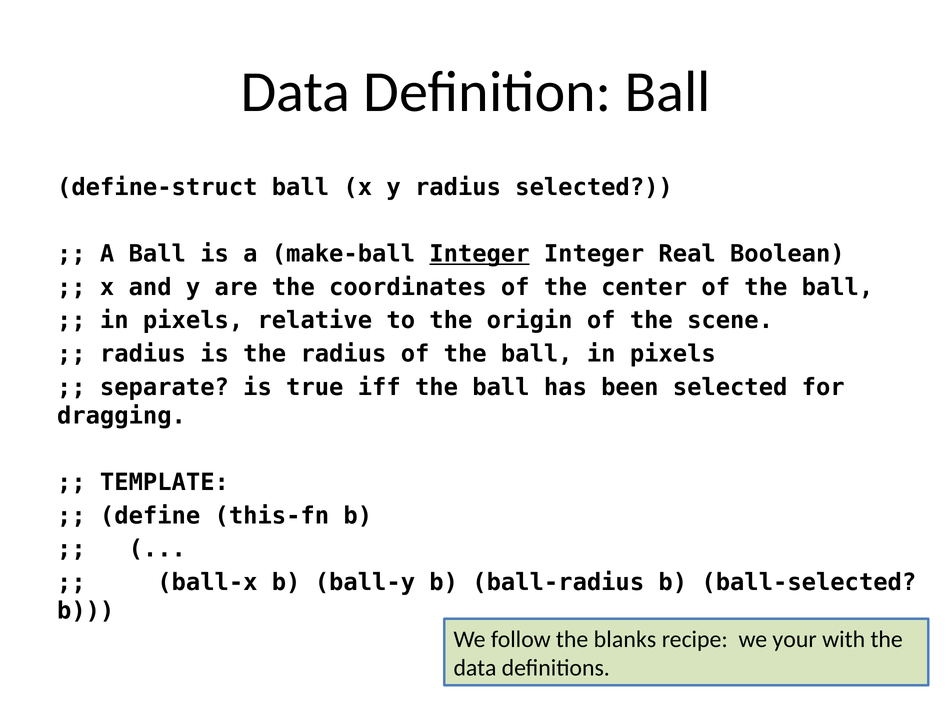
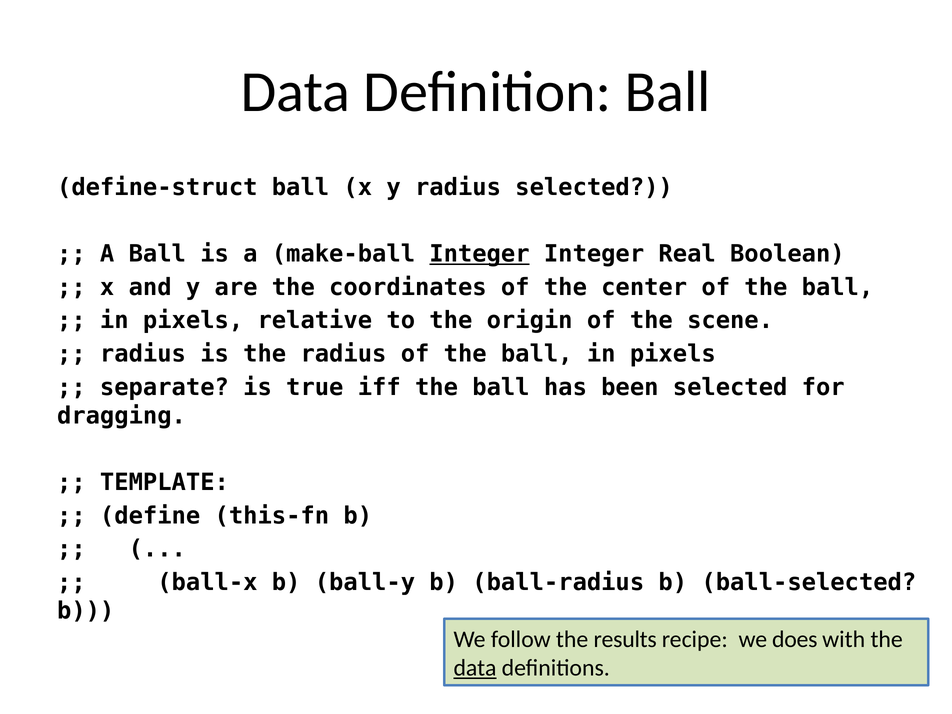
blanks: blanks -> results (625, 639)
your: your -> does (795, 639)
data underline: none -> present (475, 668)
